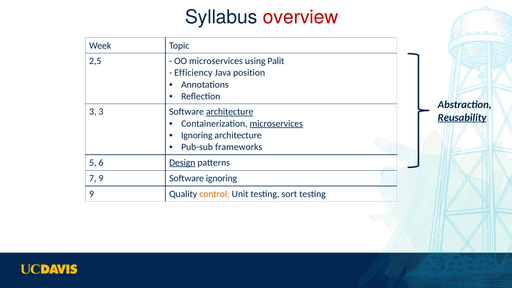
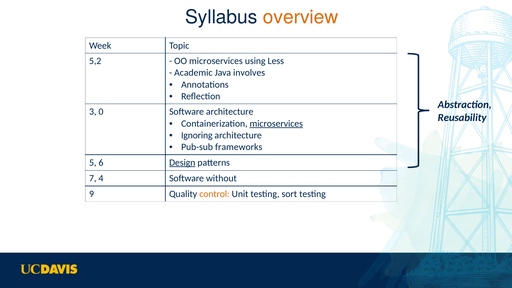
overview colour: red -> orange (301, 17)
2,5: 2,5 -> 5,2 (95, 61)
Palit: Palit -> Less (276, 61)
Efficiency: Efficiency -> Academic (193, 73)
position: position -> involves (249, 73)
3 3: 3 -> 0 (101, 112)
architecture underline: present -> none (230, 112)
Reusability underline: present -> none (462, 117)
7 9: 9 -> 4 (101, 178)
Software ignoring: ignoring -> without (221, 178)
